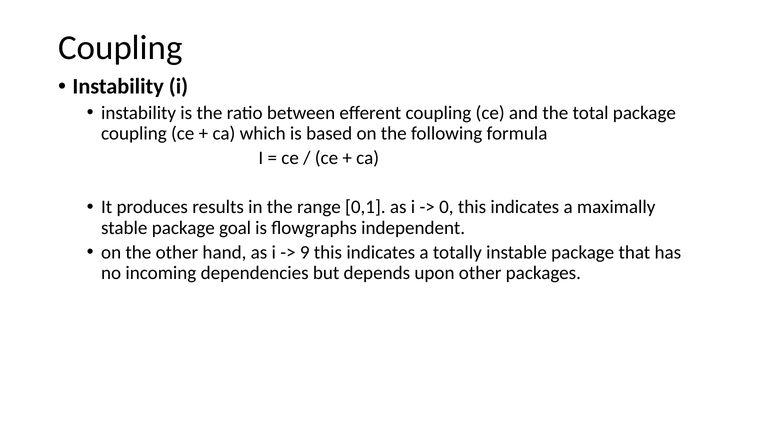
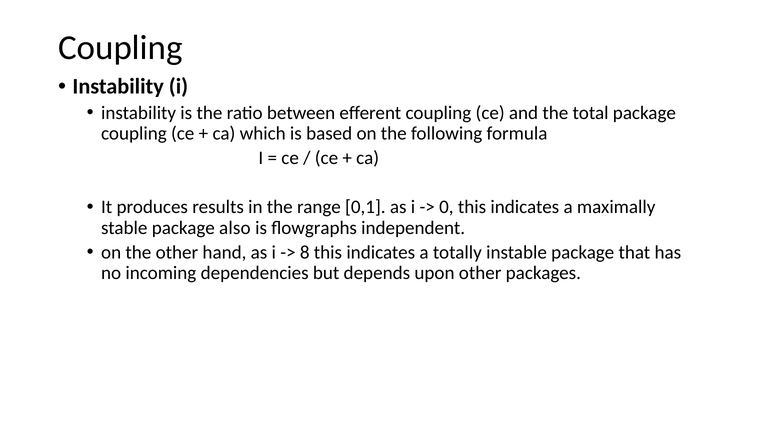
goal: goal -> also (235, 228)
9: 9 -> 8 (305, 252)
